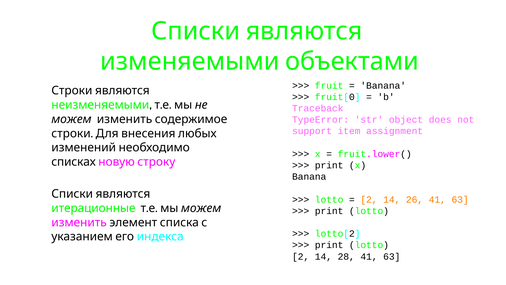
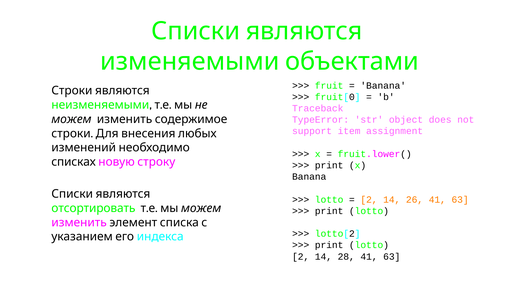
итерационные: итерационные -> отсортировать (93, 208)
